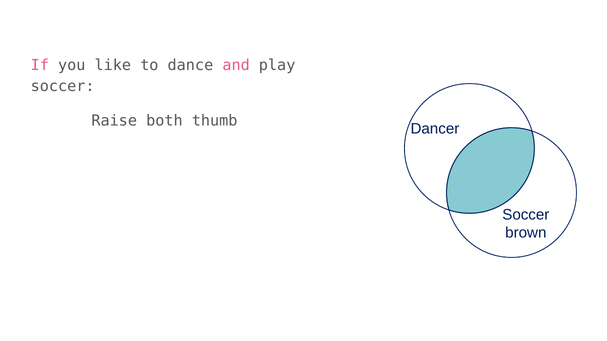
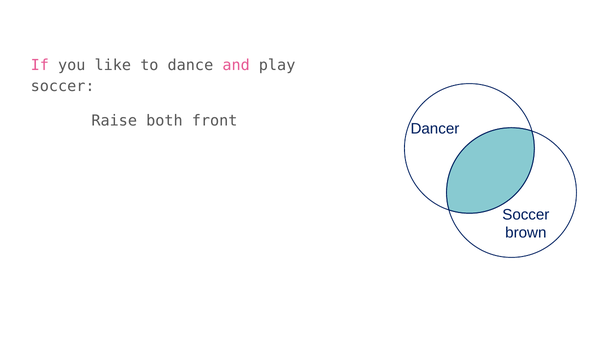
thumb: thumb -> front (215, 121)
